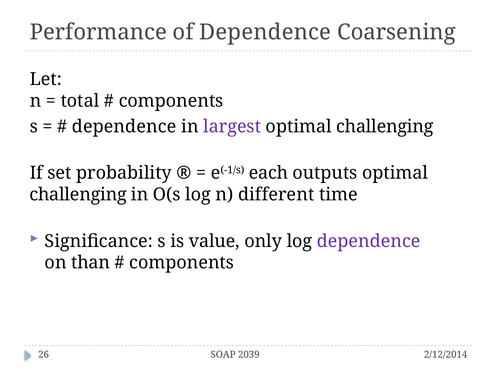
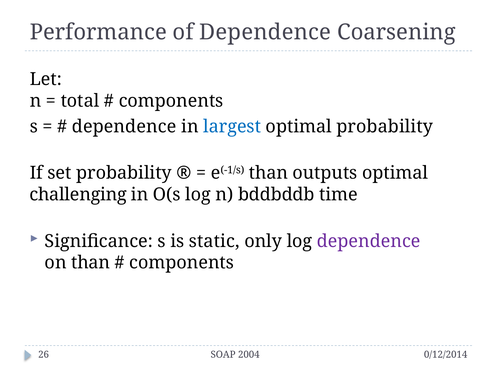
largest colour: purple -> blue (232, 126)
challenging: challenging -> probability (385, 126)
e(-1/s each: each -> than (268, 173)
different: different -> bddbddb (276, 194)
value: value -> static (214, 241)
2039: 2039 -> 2004 (249, 354)
2/12/2014: 2/12/2014 -> 0/12/2014 (446, 354)
